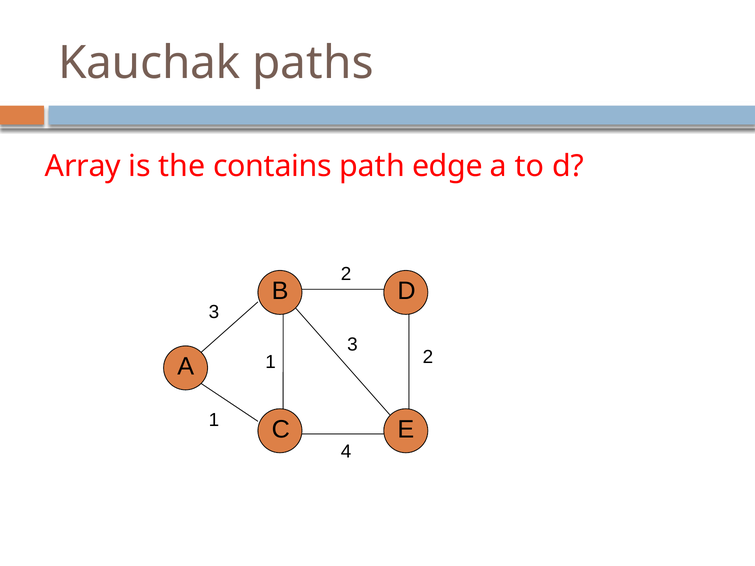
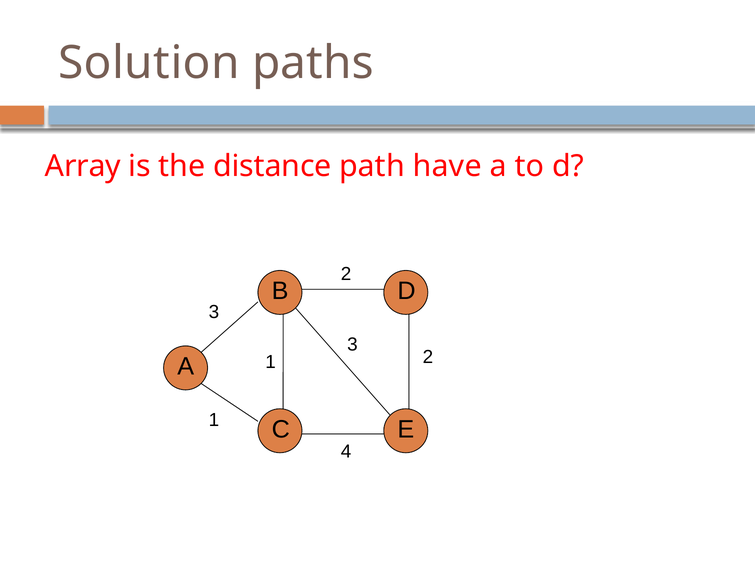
Kauchak: Kauchak -> Solution (149, 63)
contains: contains -> distance (272, 166)
edge: edge -> have (447, 166)
